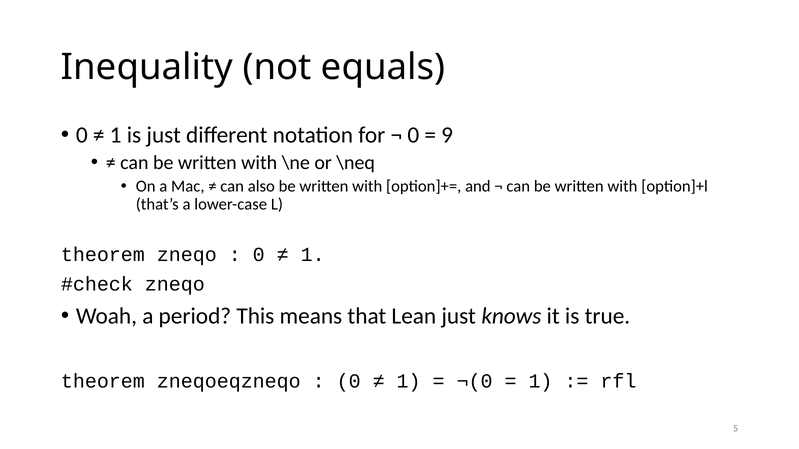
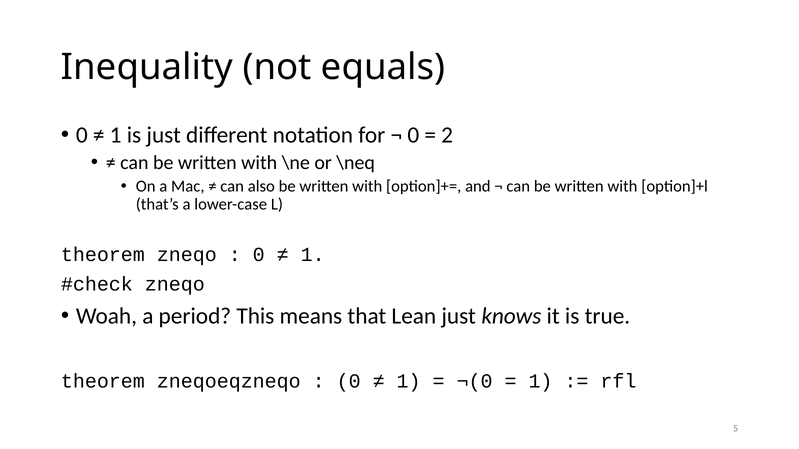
9: 9 -> 2 (447, 135)
